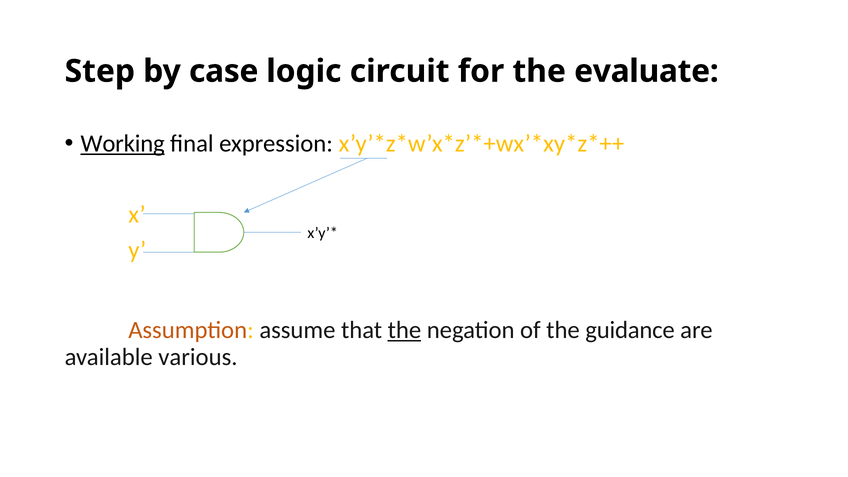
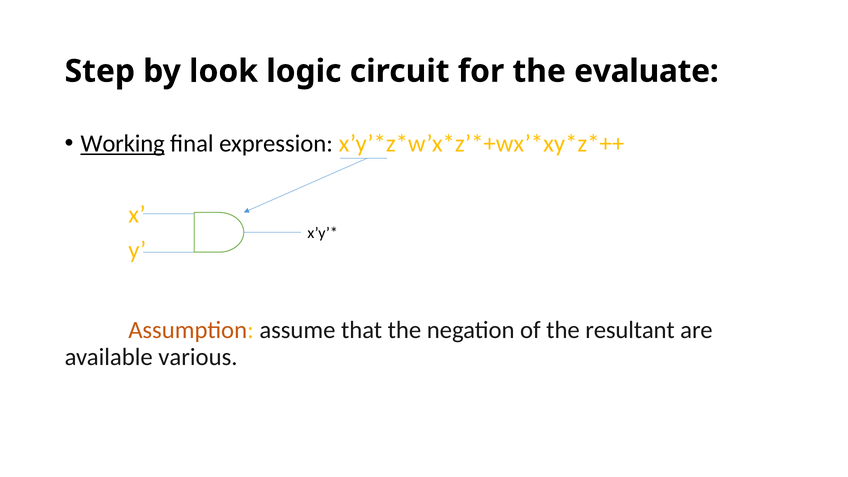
case: case -> look (224, 71)
the underline: present -> none (404, 330)
guidance: guidance -> resultant (630, 330)
